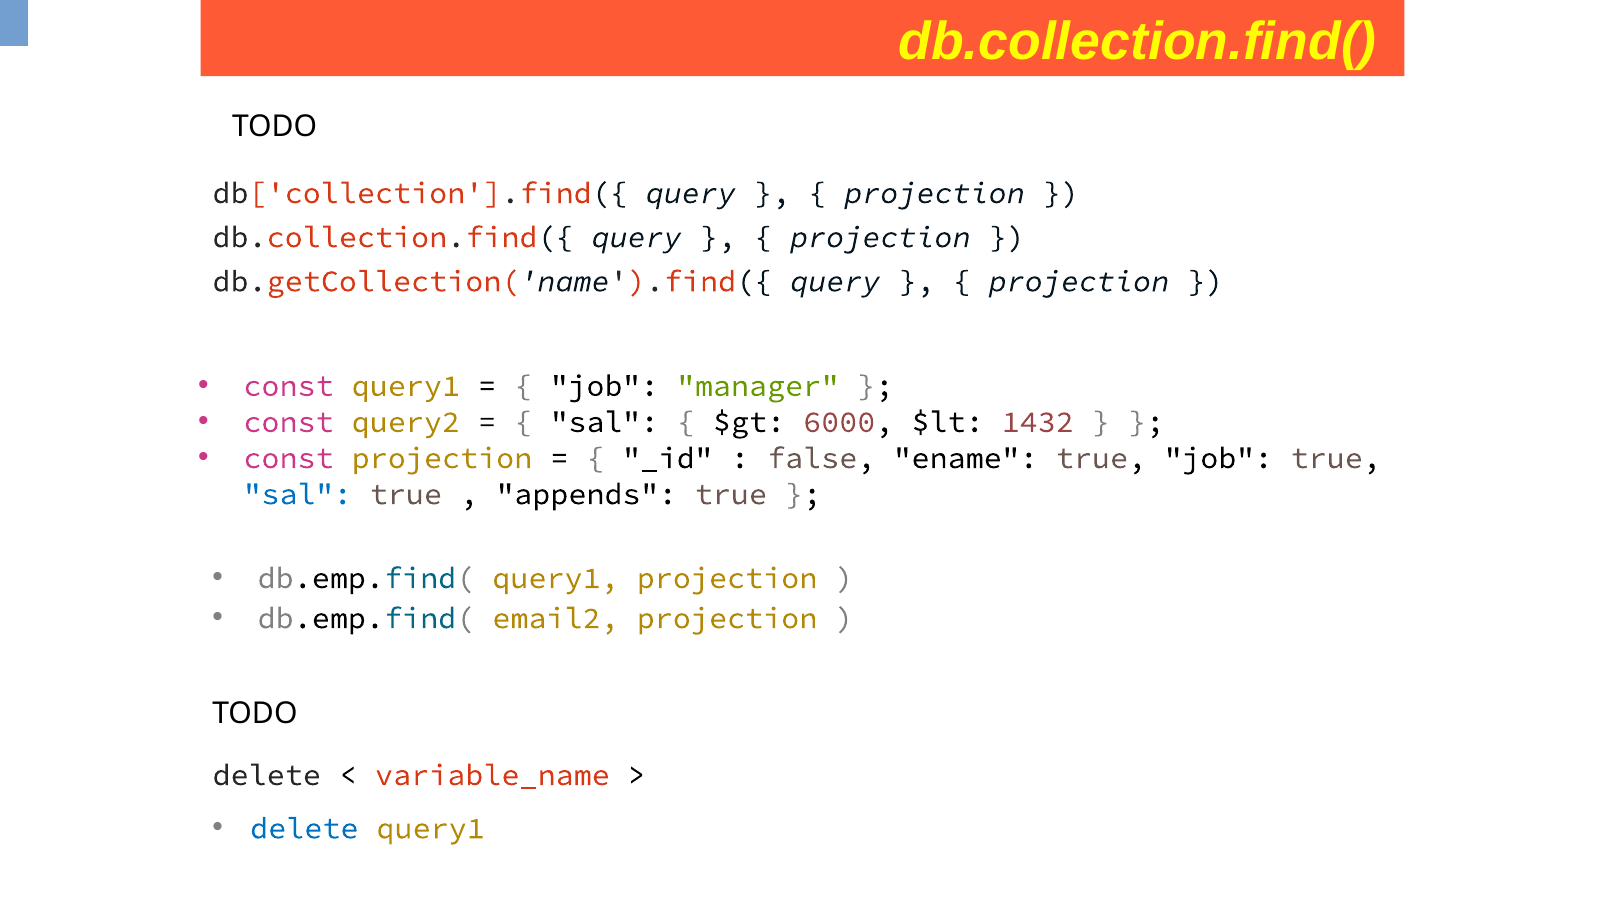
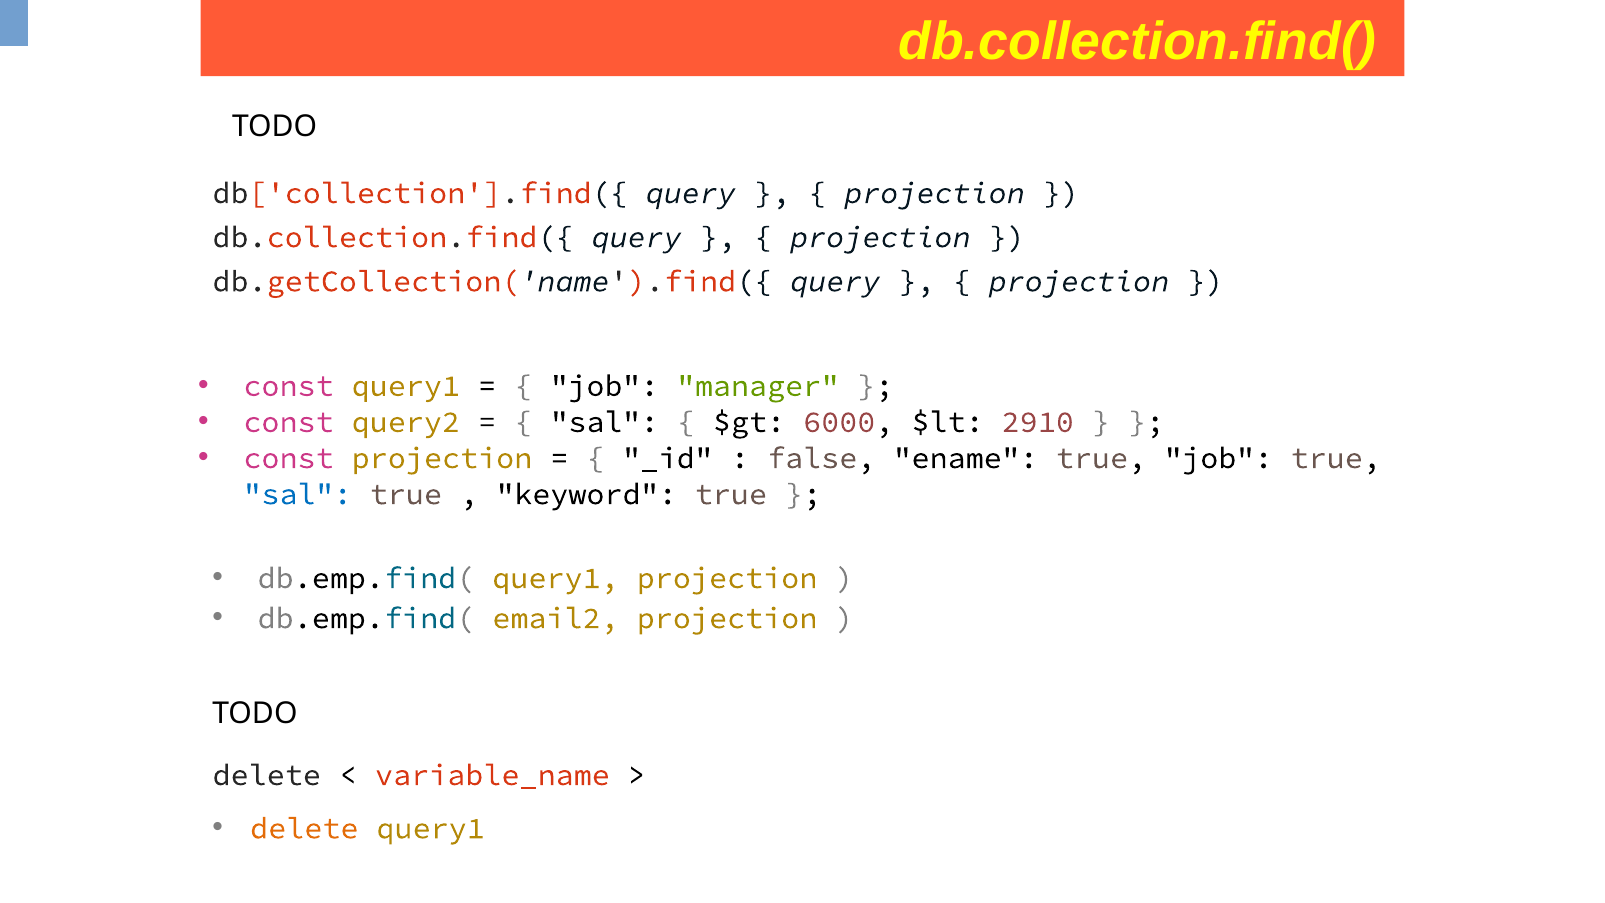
1432: 1432 -> 2910 (1038, 422)
appends: appends -> keyword (586, 494)
delete colour: blue -> orange (304, 828)
